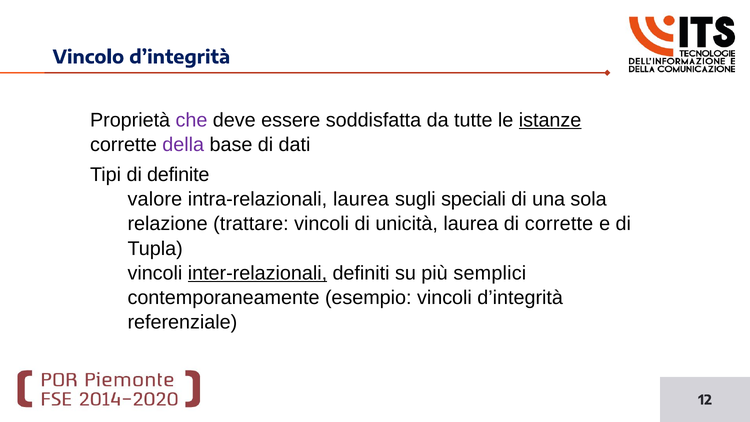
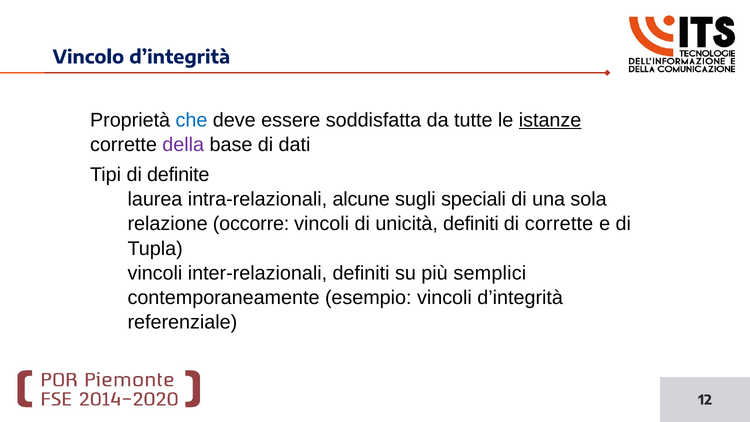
che colour: purple -> blue (191, 120)
valore: valore -> laurea (155, 199)
intra-relazionali laurea: laurea -> alcune (361, 199)
trattare: trattare -> occorre (251, 224)
unicità laurea: laurea -> definiti (471, 224)
inter-relazionali underline: present -> none (257, 273)
